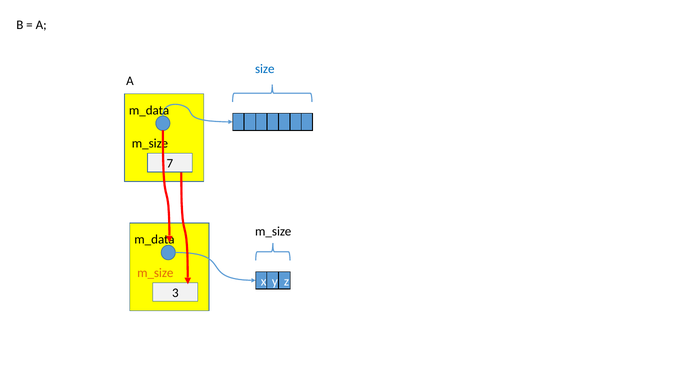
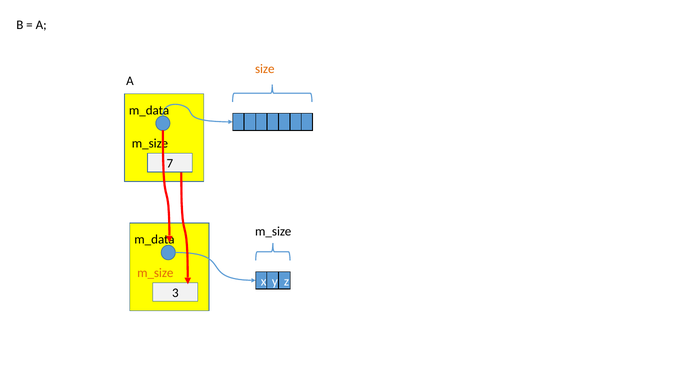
size colour: blue -> orange (265, 69)
